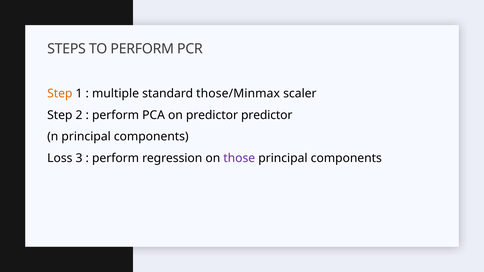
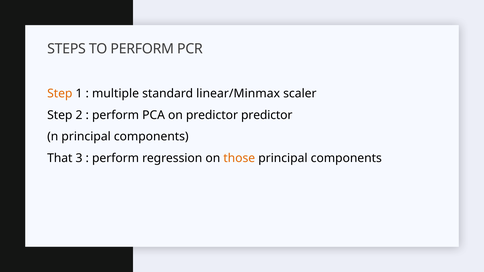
those/Minmax: those/Minmax -> linear/Minmax (238, 94)
Loss: Loss -> That (60, 158)
those colour: purple -> orange (239, 158)
